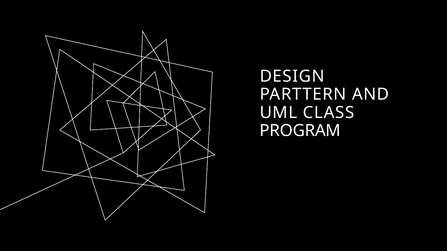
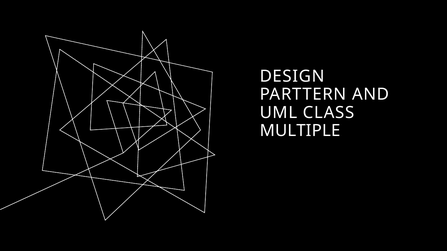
PROGRAM: PROGRAM -> MULTIPLE (300, 131)
